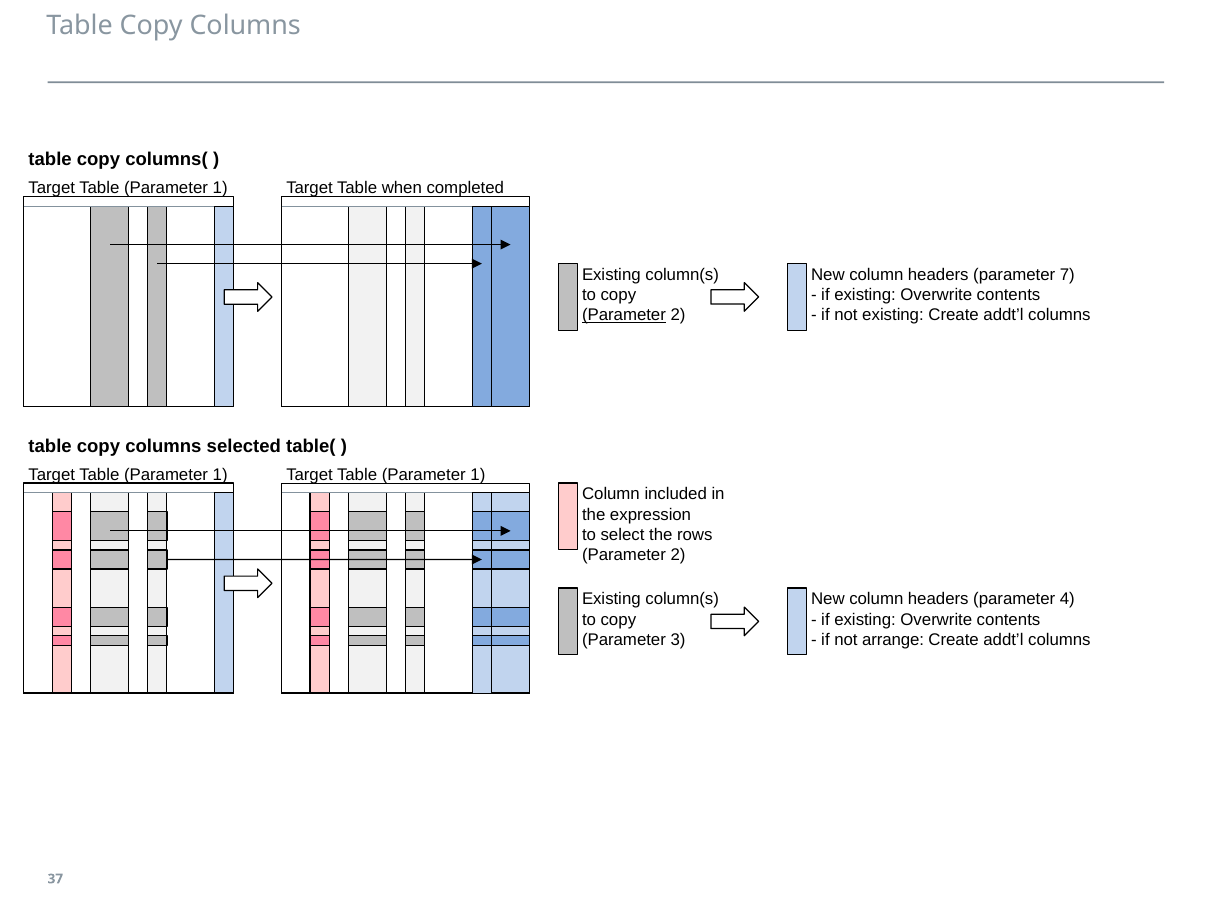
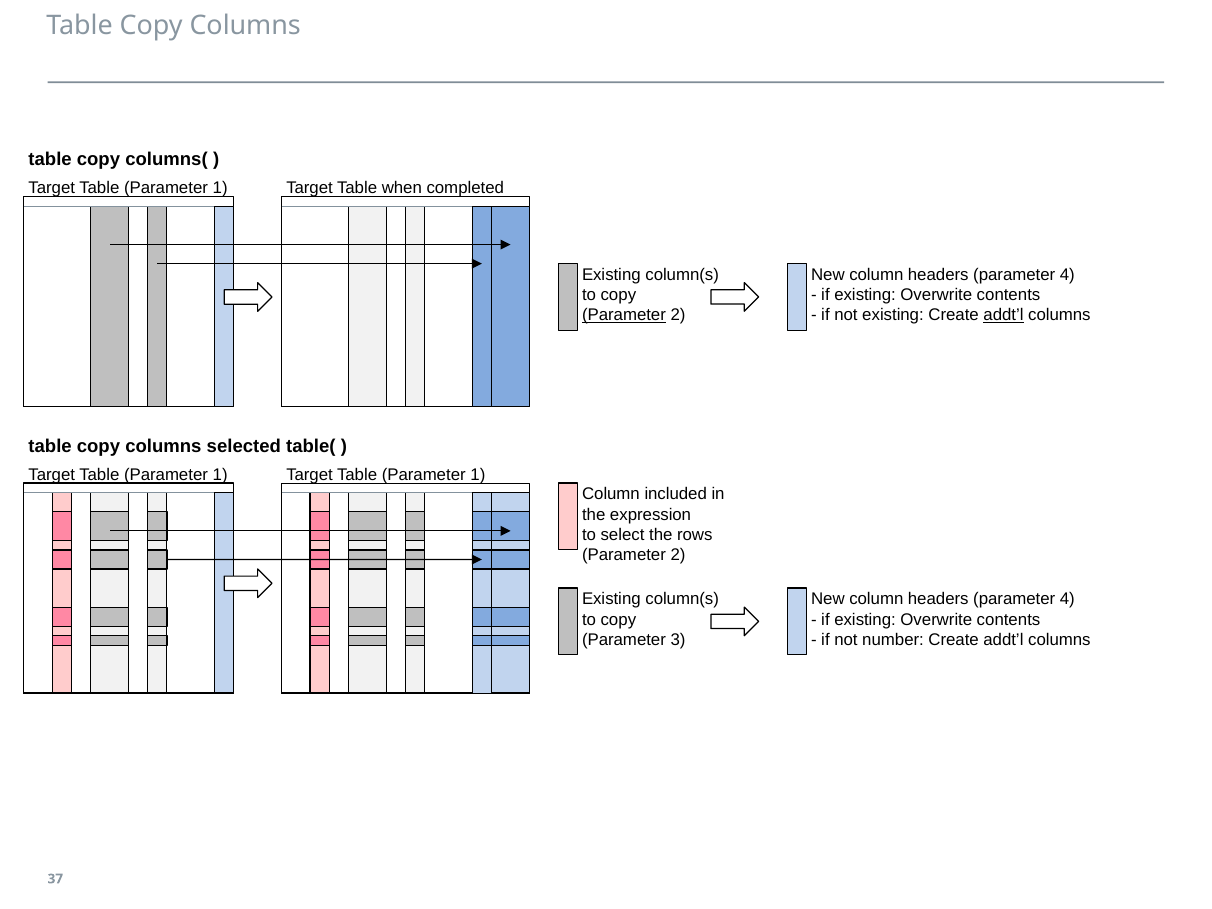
7: 7 -> 4 (1067, 275)
addt’l underline: none -> present (1003, 315)
arrange: arrange -> number (893, 640)
